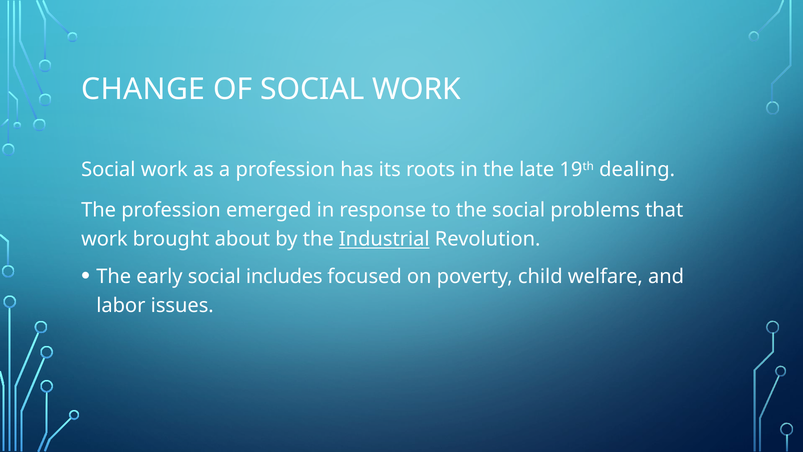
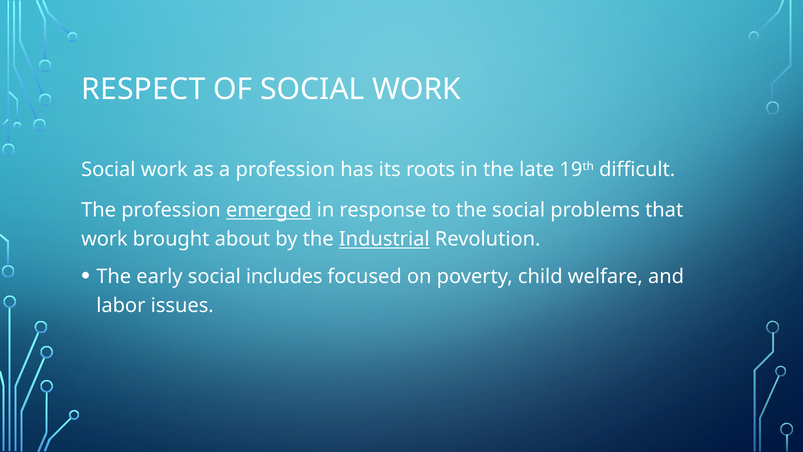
CHANGE: CHANGE -> RESPECT (143, 89)
dealing: dealing -> difficult (637, 169)
emerged underline: none -> present (269, 210)
